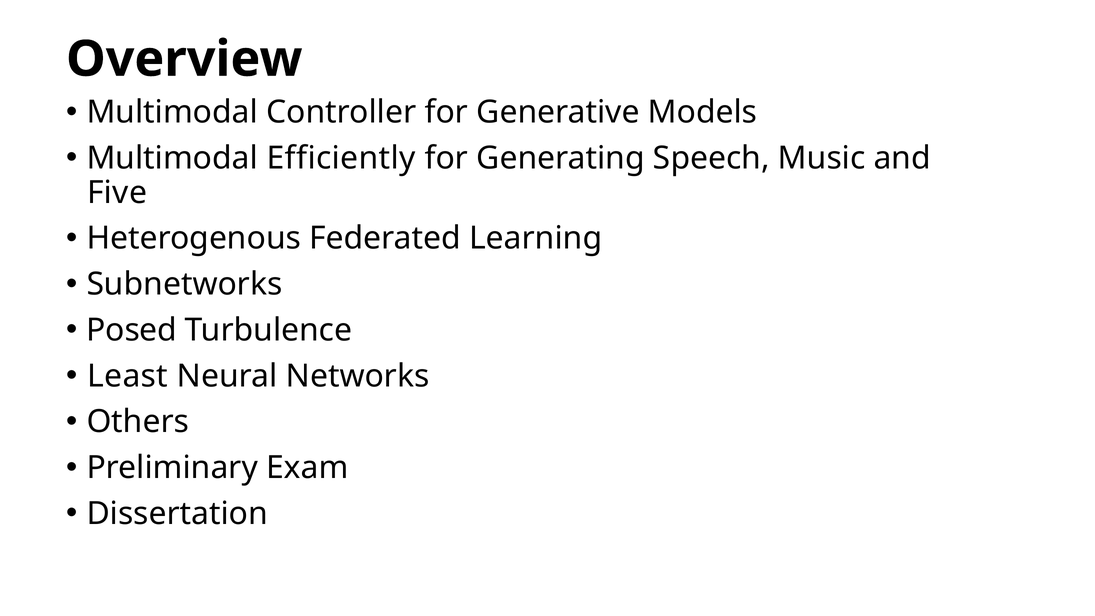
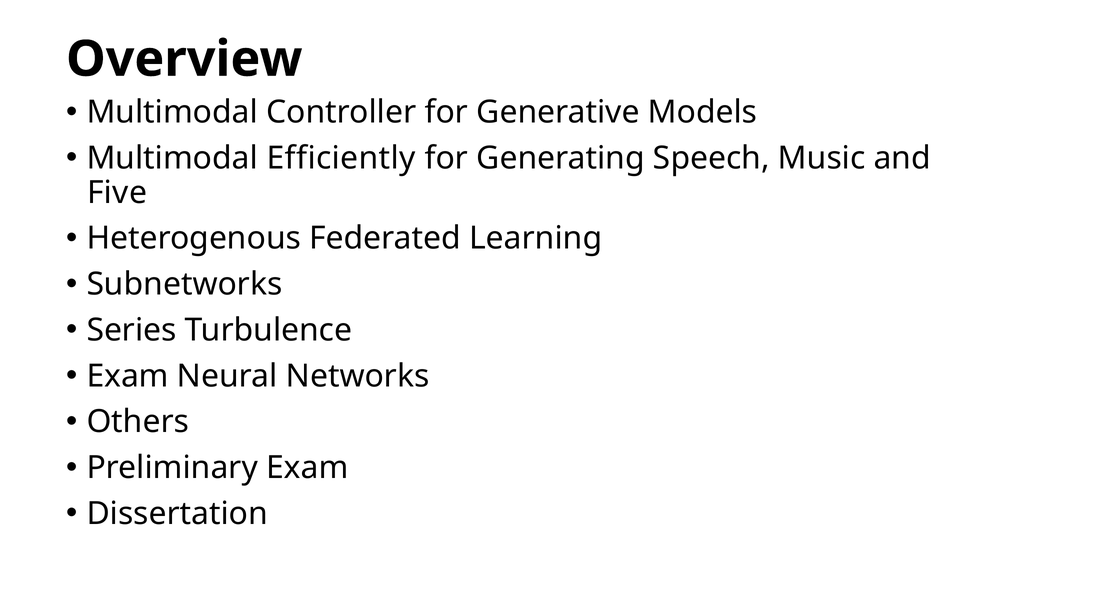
Posed: Posed -> Series (132, 330)
Least: Least -> Exam (128, 376)
